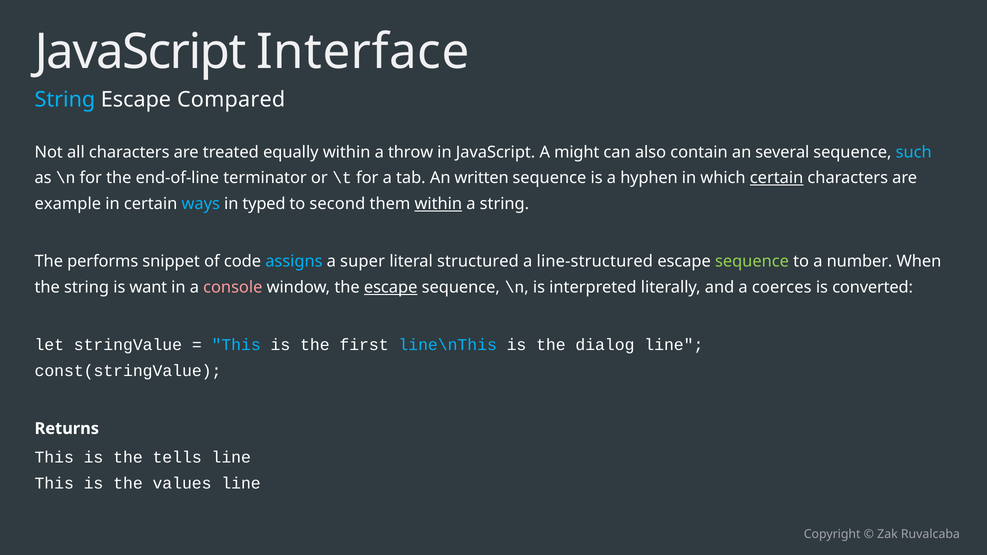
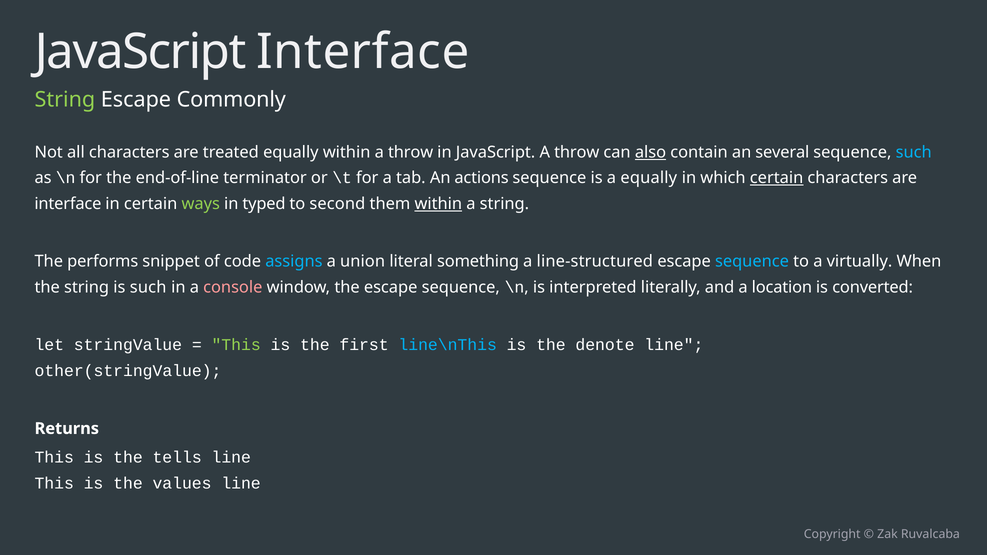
String colour: light blue -> light green (65, 99)
Compared: Compared -> Commonly (231, 99)
JavaScript A might: might -> throw (577, 152)
also underline: none -> present (651, 152)
written: written -> actions (482, 178)
a hyphen: hyphen -> equally (649, 178)
example: example -> interface (68, 204)
ways colour: light blue -> light green (201, 204)
super: super -> union (363, 262)
structured: structured -> something (478, 262)
sequence colour: light green -> light blue (752, 262)
number: number -> virtually (860, 262)
is want: want -> such (148, 287)
escape underline: present -> none (391, 287)
coerces: coerces -> location (782, 287)
This colour: light blue -> light green (236, 345)
dialog: dialog -> denote (605, 345)
const(stringValue: const(stringValue -> other(stringValue (128, 371)
